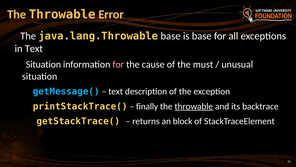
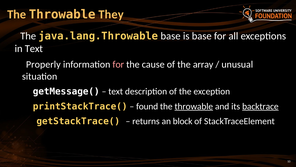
Error: Error -> They (111, 14)
Situation: Situation -> Properly (43, 64)
must: must -> array (203, 64)
getMessage( colour: light blue -> white (66, 91)
finally: finally -> found (147, 106)
backtrace underline: none -> present (260, 106)
